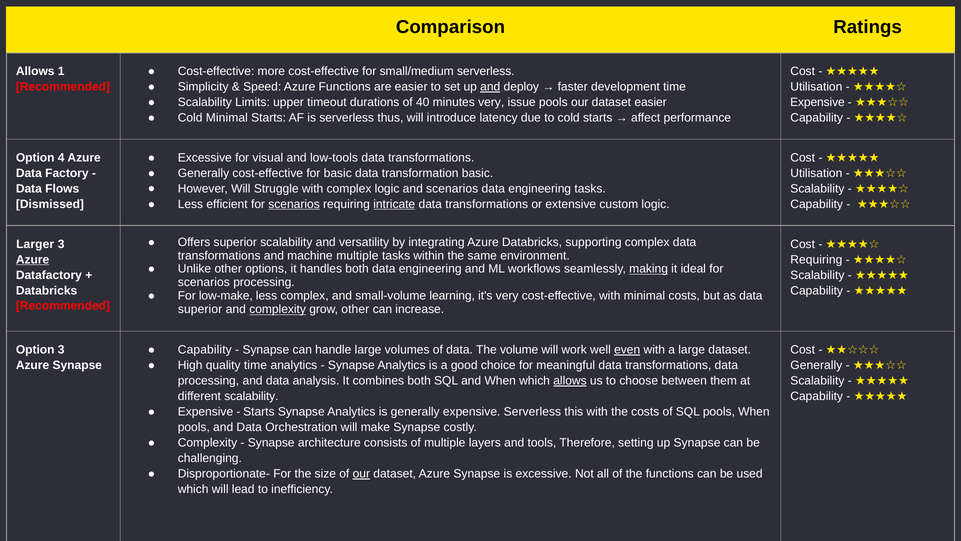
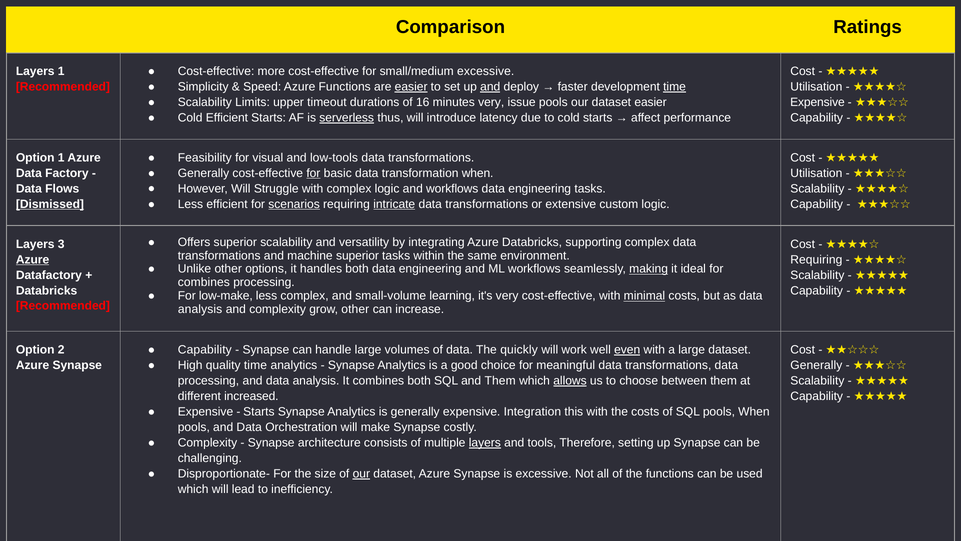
small/medium serverless: serverless -> excessive (486, 71)
Allows: Allows -> Layers (35, 71)
easier underline: none -> present (411, 87)
time underline: none -> present (674, 87)
40: 40 -> 16 (423, 102)
Cold Minimal: Minimal -> Efficient (227, 118)
serverless underline: none -> present (347, 118)
Option 4: 4 -> 1 (61, 158)
Excessive: Excessive -> Feasibility (205, 158)
for underline: none -> present (313, 173)
transformation basic: basic -> when (478, 173)
and scenarios: scenarios -> workflows (452, 189)
Dismissed underline: none -> present (50, 204)
Larger: Larger -> Layers (35, 244)
machine multiple: multiple -> superior (357, 255)
scenarios: scenarios -> combines (204, 282)
minimal underline: none -> present (644, 296)
superior: superior -> analysis (200, 309)
complexity underline: present -> none (278, 309)
Option 3: 3 -> 2 (61, 350)
volume: volume -> quickly (519, 350)
and When: When -> Them (500, 381)
different scalability: scalability -> increased (251, 396)
expensive Serverless: Serverless -> Integration (532, 411)
layers underline: none -> present (485, 442)
